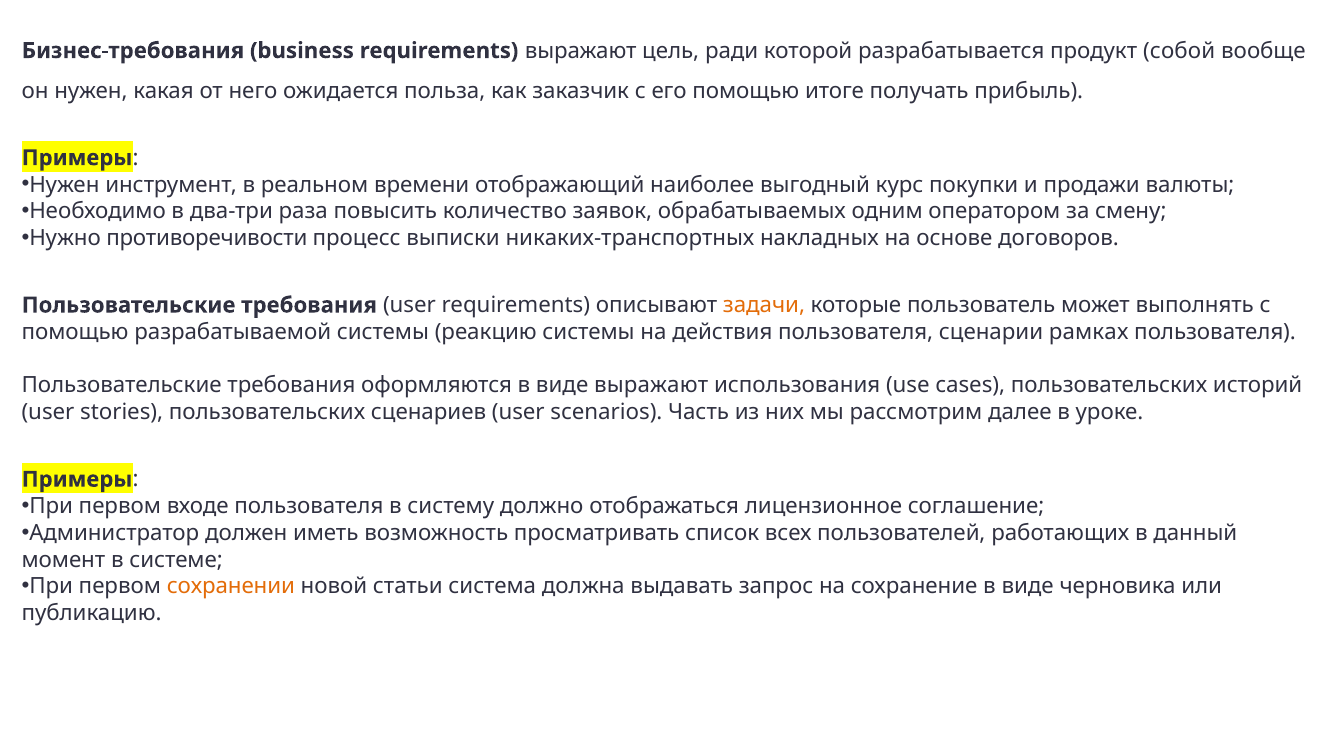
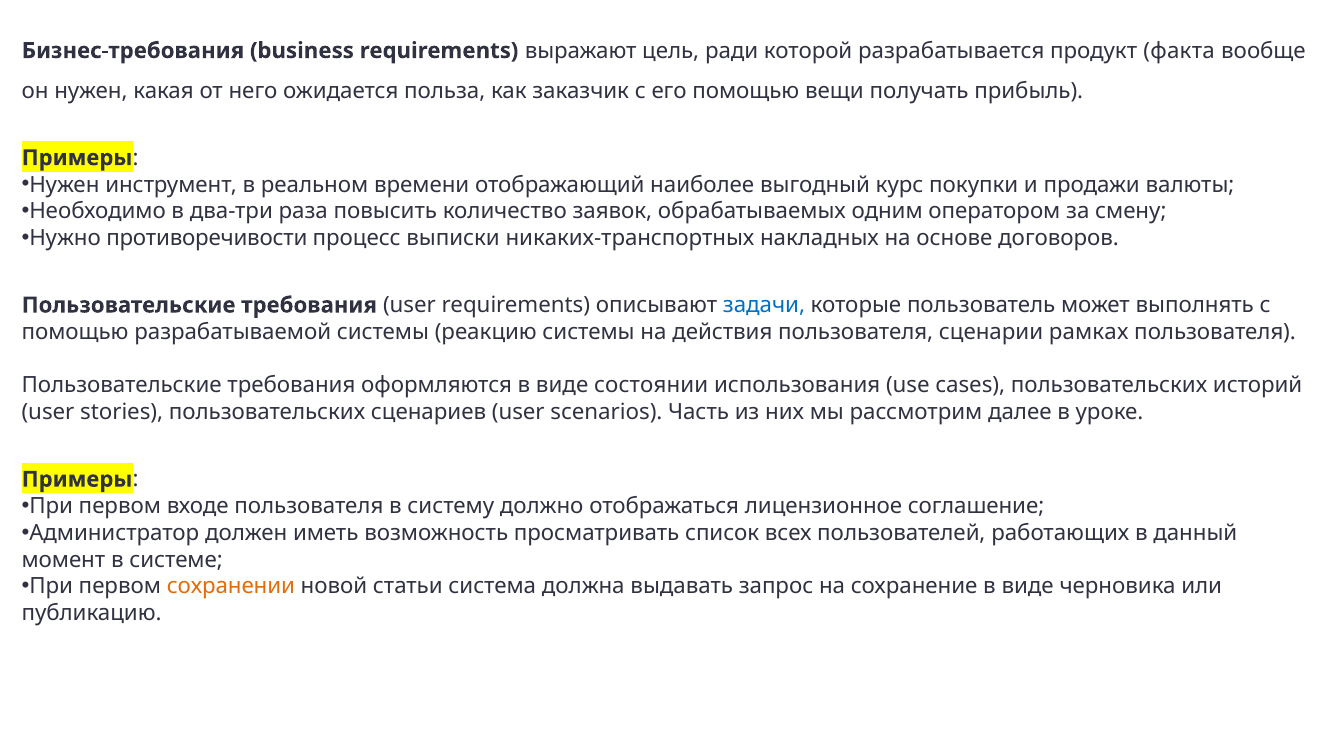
собой: собой -> факта (1179, 51)
итоге: итоге -> вещи (834, 91)
задачи colour: orange -> blue (764, 305)
виде выражают: выражают -> состоянии (651, 386)
